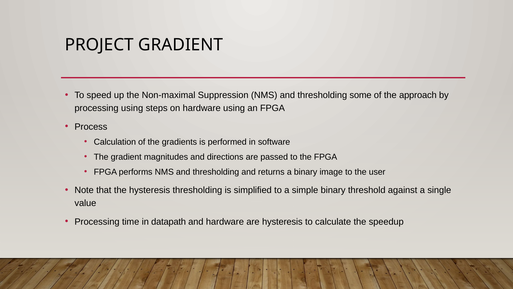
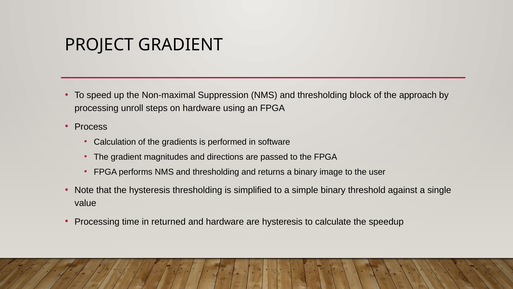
some: some -> block (360, 95)
processing using: using -> unroll (132, 108)
datapath: datapath -> returned (169, 221)
